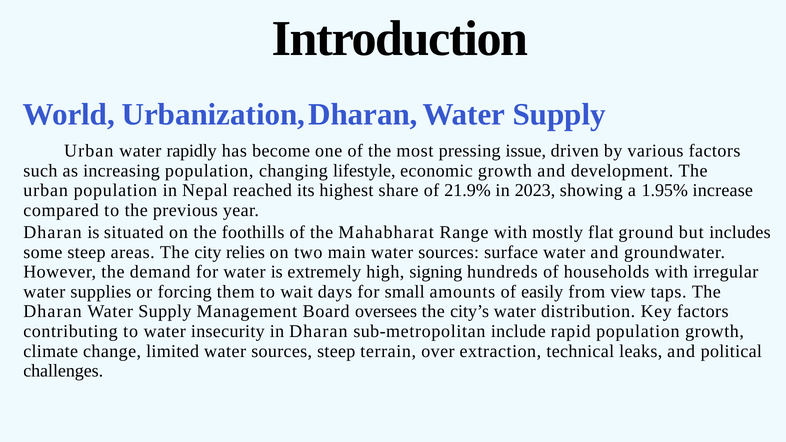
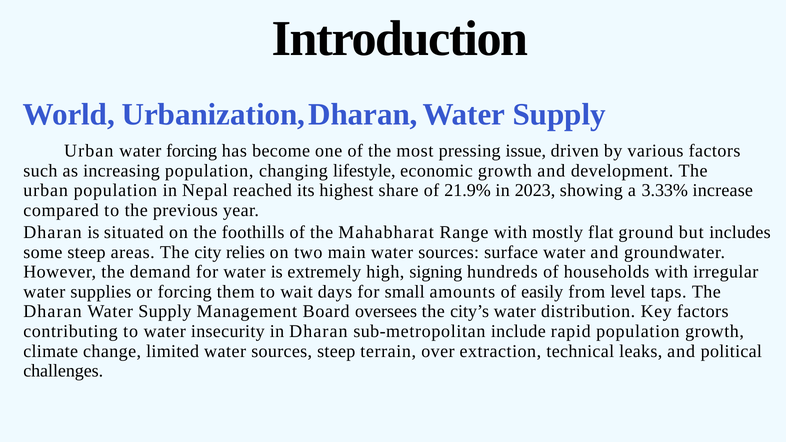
water rapidly: rapidly -> forcing (192, 151)
1.95%: 1.95% -> 3.33% (665, 190)
view: view -> level (628, 292)
